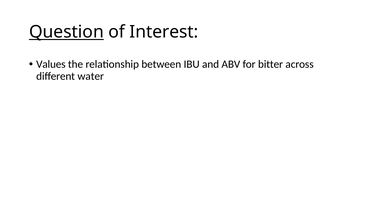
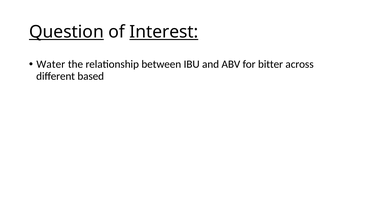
Interest underline: none -> present (164, 32)
Values: Values -> Water (51, 64)
water: water -> based (91, 76)
